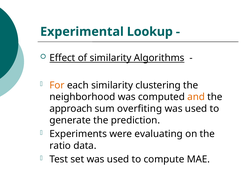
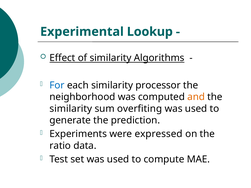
For colour: orange -> blue (57, 85)
clustering: clustering -> processor (158, 85)
approach: approach -> similarity (71, 109)
evaluating: evaluating -> expressed (159, 134)
